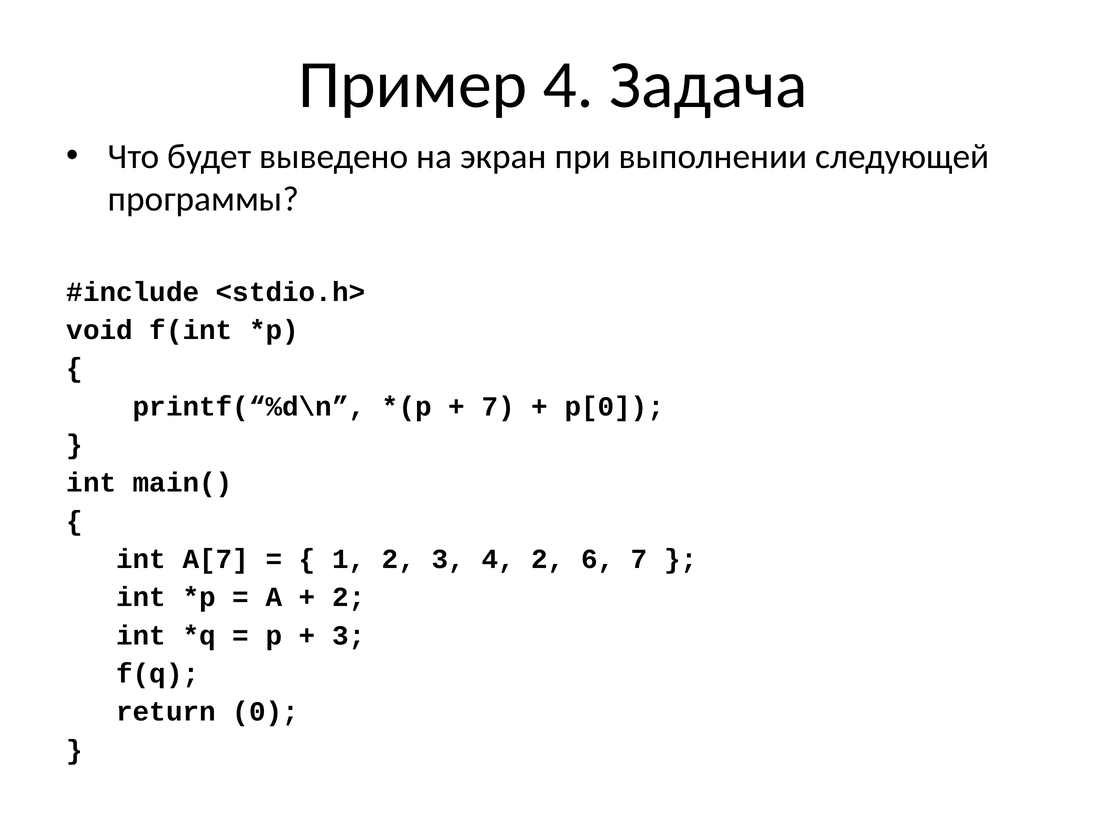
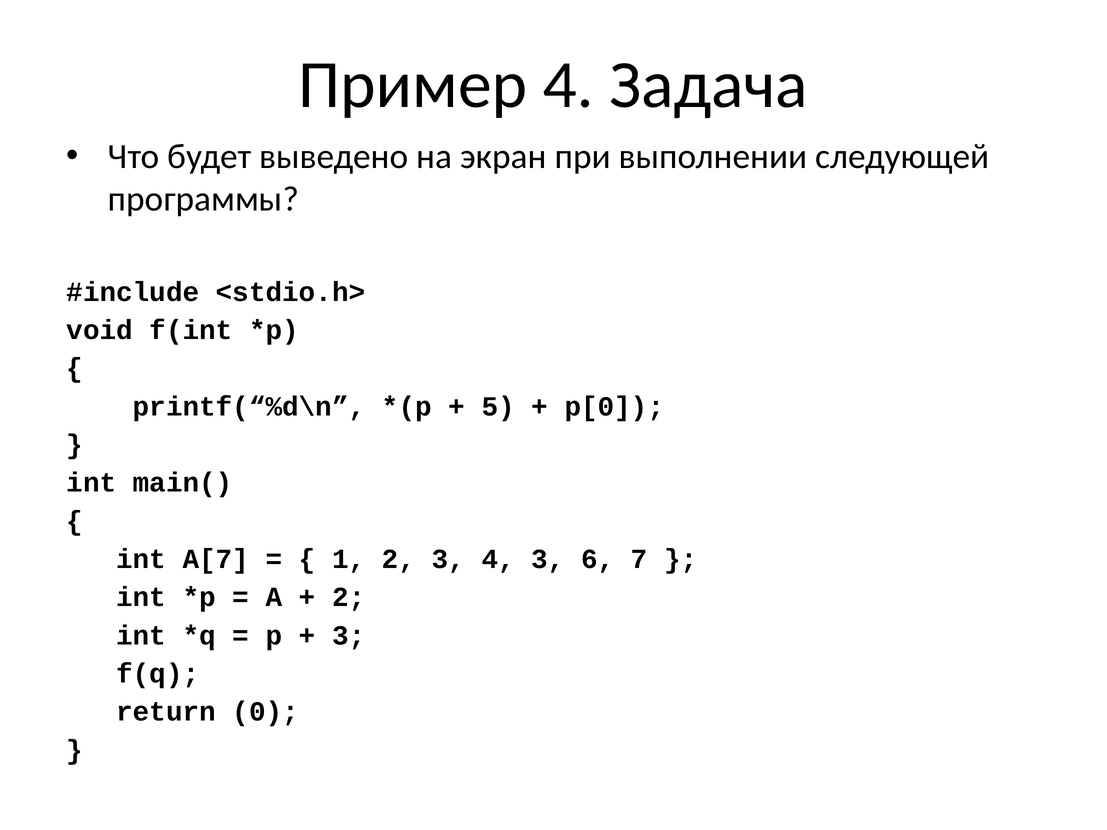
7: 7 -> 5 (498, 407)
4 2: 2 -> 3 (548, 559)
